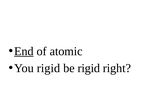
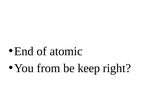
End underline: present -> none (24, 51)
You rigid: rigid -> from (48, 68)
be rigid: rigid -> keep (89, 68)
